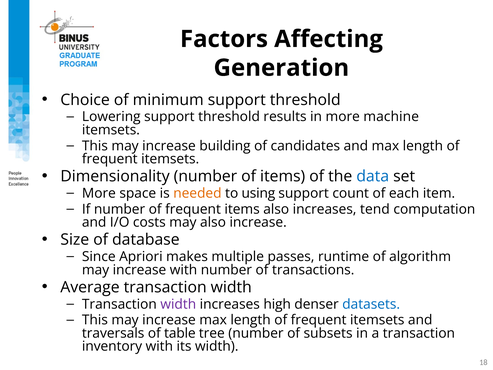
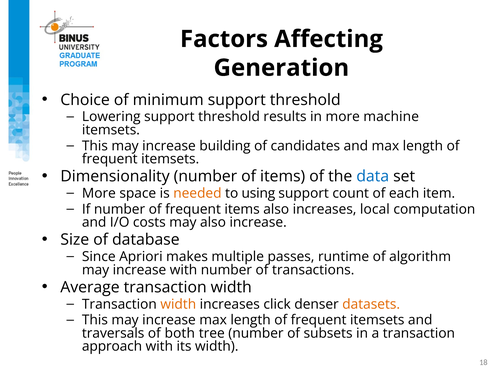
tend: tend -> local (375, 209)
width colour: purple -> orange (178, 304)
high: high -> click (277, 304)
datasets colour: blue -> orange (371, 304)
table: table -> both (180, 333)
inventory: inventory -> approach (112, 346)
